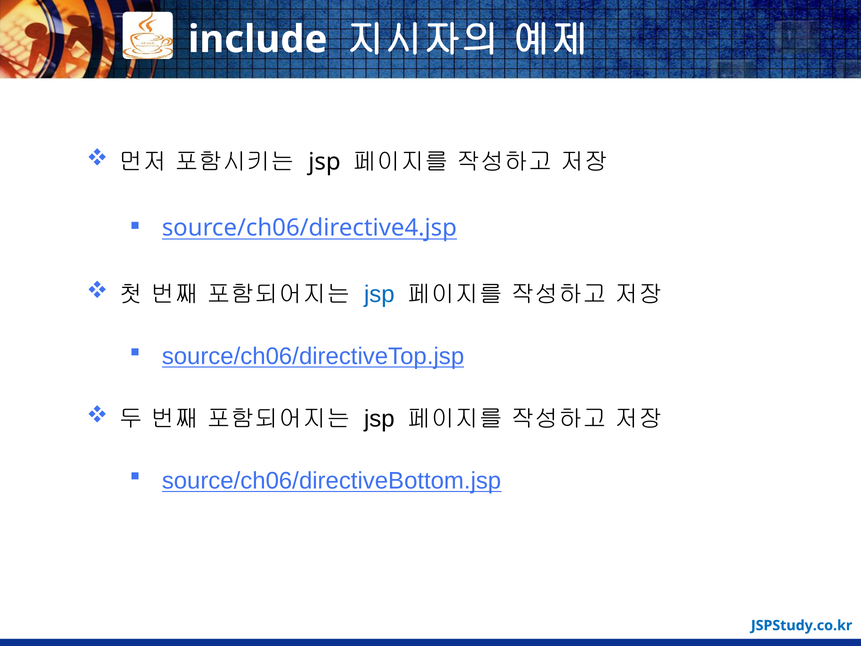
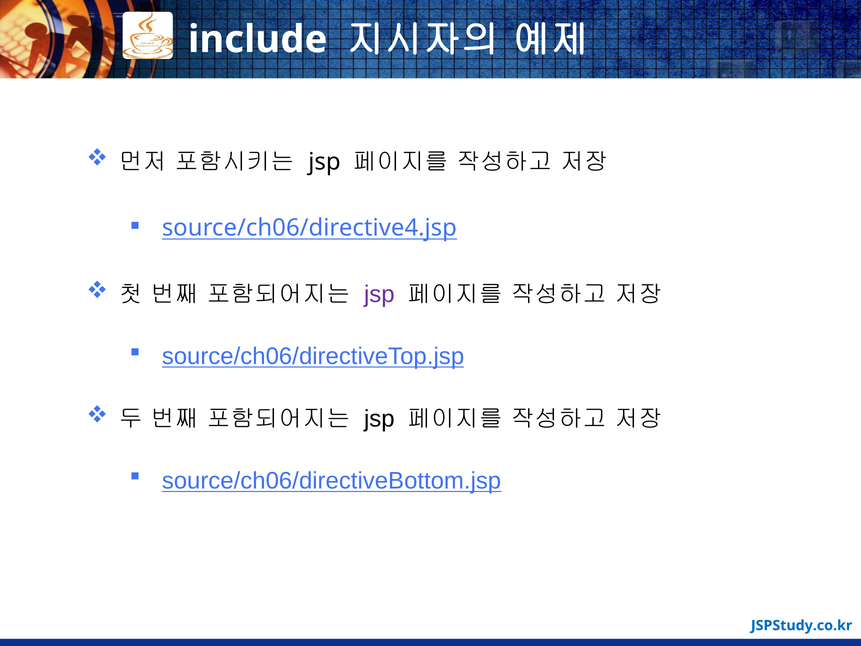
jsp colour: blue -> purple (379, 294)
